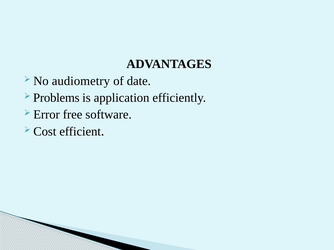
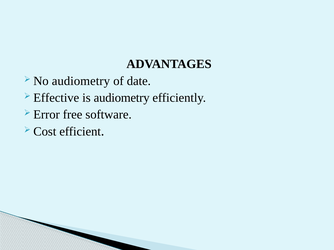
Problems: Problems -> Effective (56, 98)
is application: application -> audiometry (122, 98)
